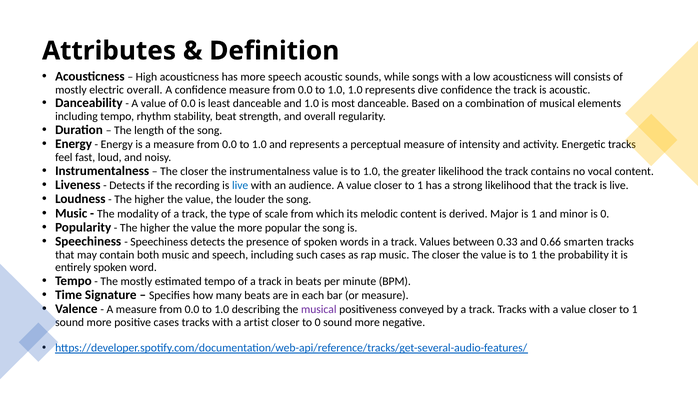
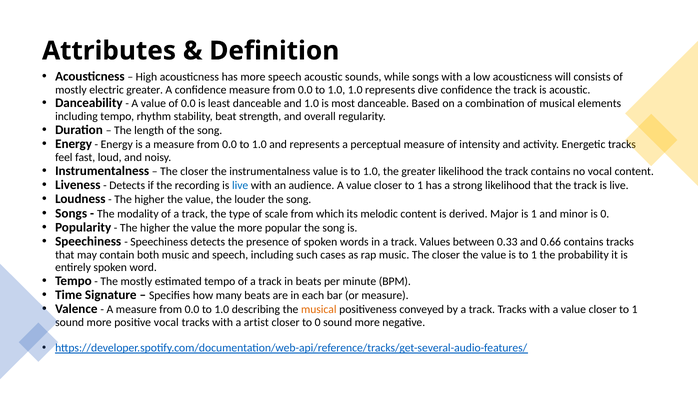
electric overall: overall -> greater (145, 90)
Music: Music -> Songs (71, 213)
0.66 smarten: smarten -> contains (584, 242)
musical colour: purple -> orange (319, 309)
positive cases: cases -> vocal (166, 322)
